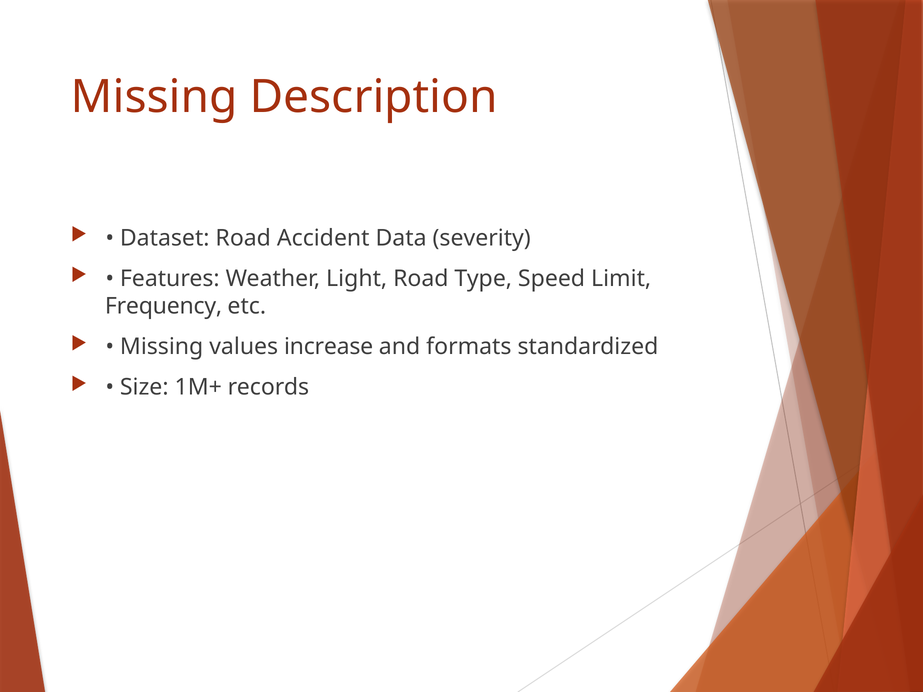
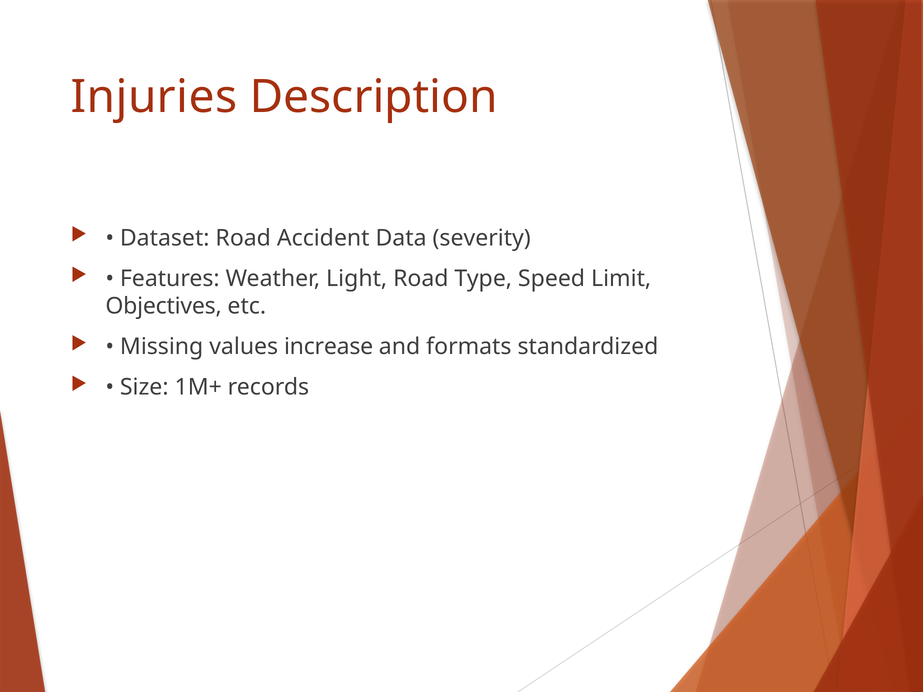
Missing: Missing -> Injuries (154, 97)
Frequency: Frequency -> Objectives (164, 306)
